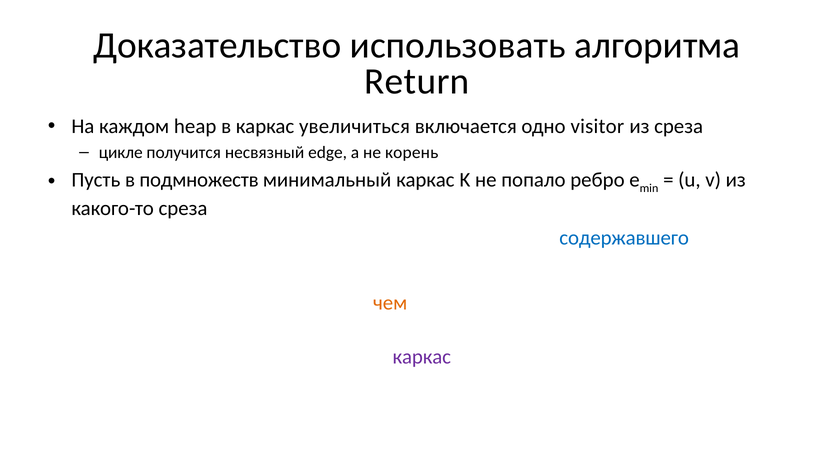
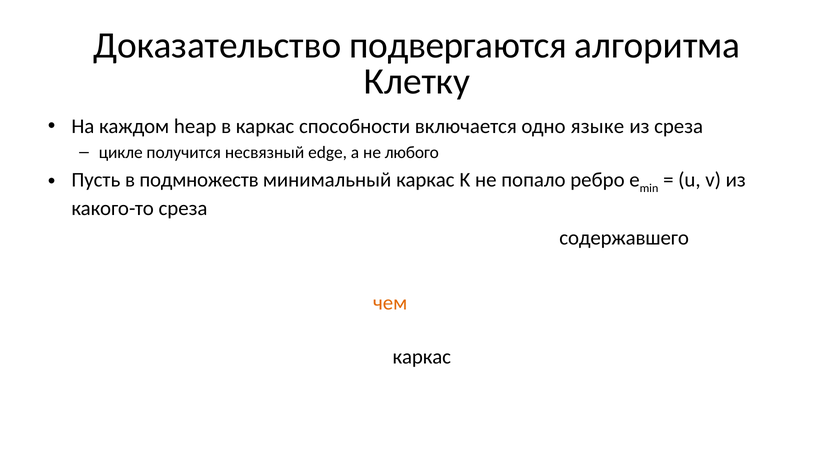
использовать: использовать -> подвергаются (458, 46)
Return: Return -> Клетку (417, 81)
увеличиться: увеличиться -> способности (355, 127)
visitor: visitor -> языке (597, 127)
корень: корень -> любого (412, 153)
содержавшего colour: blue -> black (624, 238)
каркас colour: purple -> black (422, 357)
